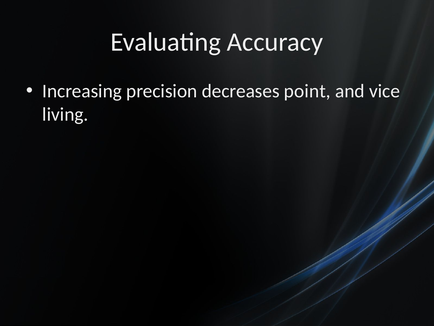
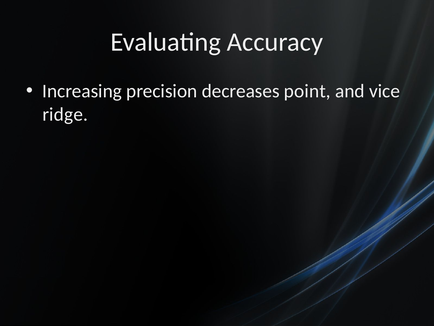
living: living -> ridge (65, 114)
